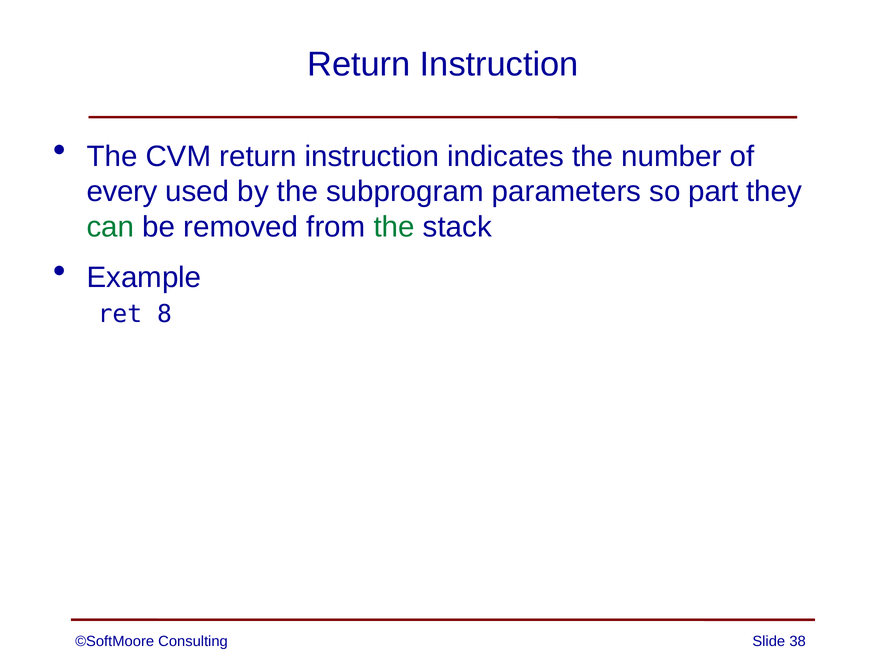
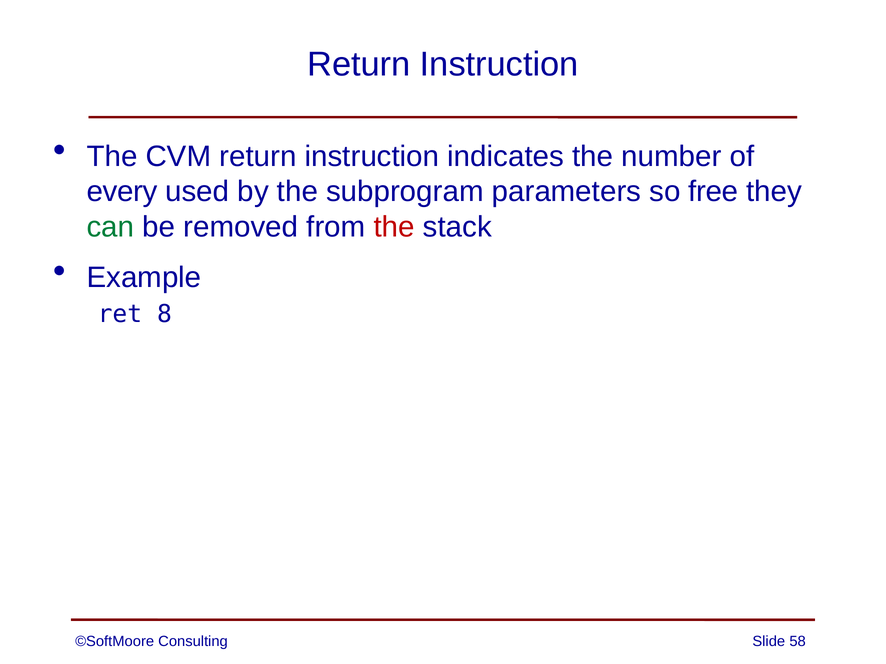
part: part -> free (713, 192)
the colour: green -> red (394, 227)
38: 38 -> 58 (798, 642)
